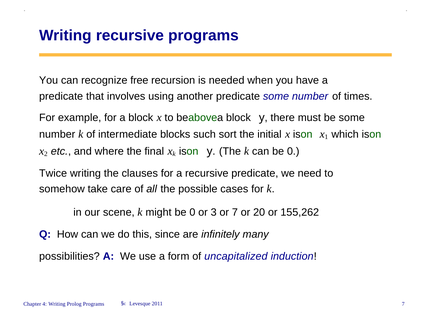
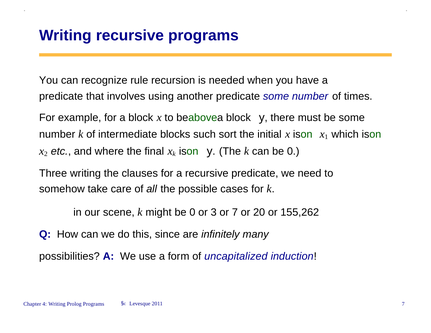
free: free -> rule (139, 80)
Twice: Twice -> Three (53, 173)
